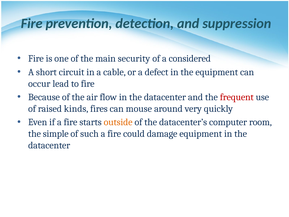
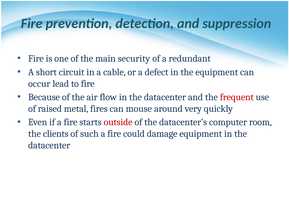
considered: considered -> redundant (190, 58)
kinds: kinds -> metal (76, 109)
outside colour: orange -> red (118, 122)
simple: simple -> clients (56, 134)
